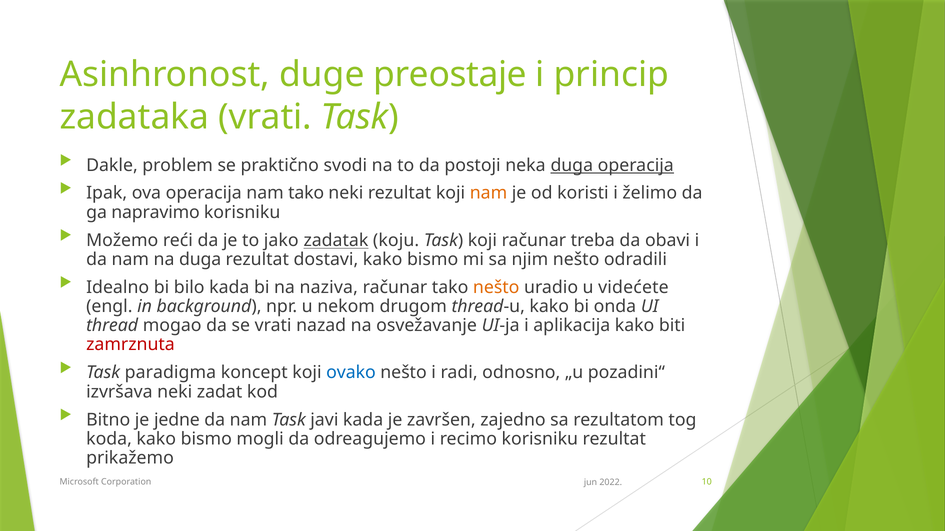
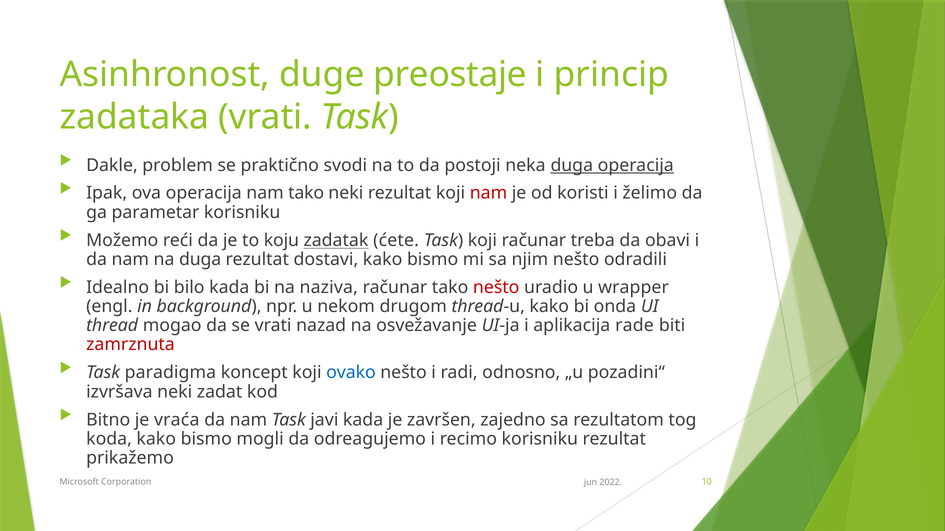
nam colour: orange -> red (488, 193)
napravimo: napravimo -> parametar (155, 212)
jako: jako -> koju (281, 240)
koju: koju -> ćete (396, 240)
nešto colour: orange -> red (496, 288)
videćete: videćete -> wrapper (634, 288)
aplikacija kako: kako -> rade (634, 326)
jedne: jedne -> vraća (177, 420)
